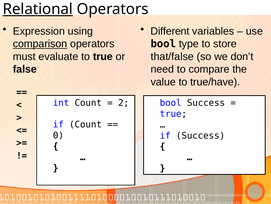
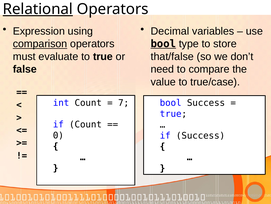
Different: Different -> Decimal (170, 31)
bool underline: none -> present (163, 44)
true/have: true/have -> true/case (215, 82)
2: 2 -> 7 (124, 102)
